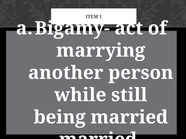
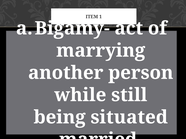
being married: married -> situated (129, 118)
